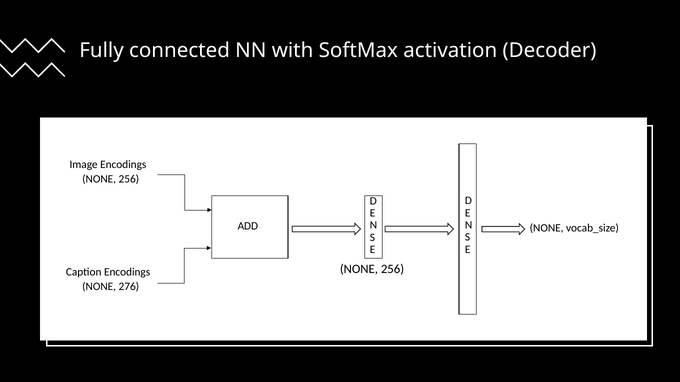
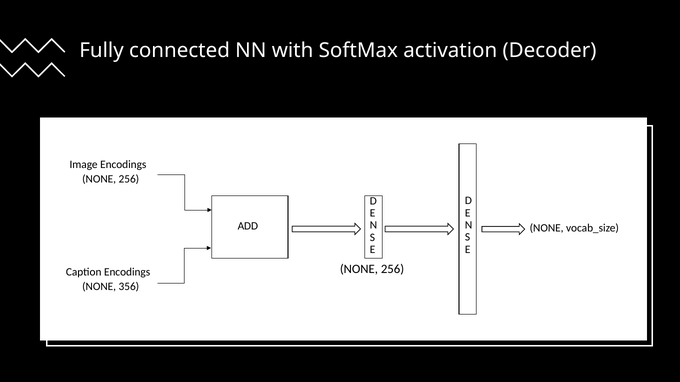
276: 276 -> 356 (129, 287)
